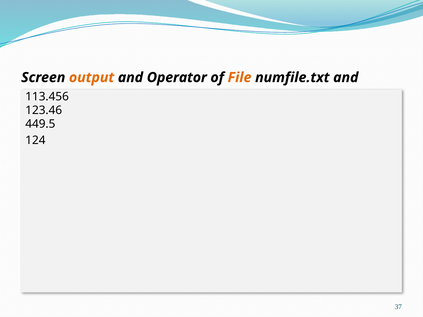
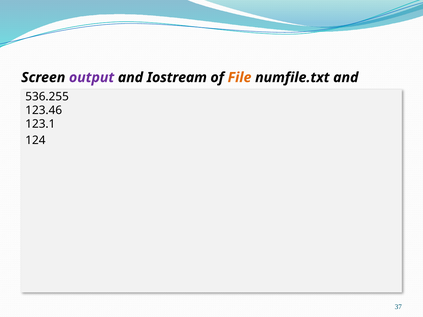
output colour: orange -> purple (92, 78)
Operator: Operator -> Iostream (177, 78)
113.456: 113.456 -> 536.255 (47, 97)
449.5: 449.5 -> 123.1 (40, 124)
